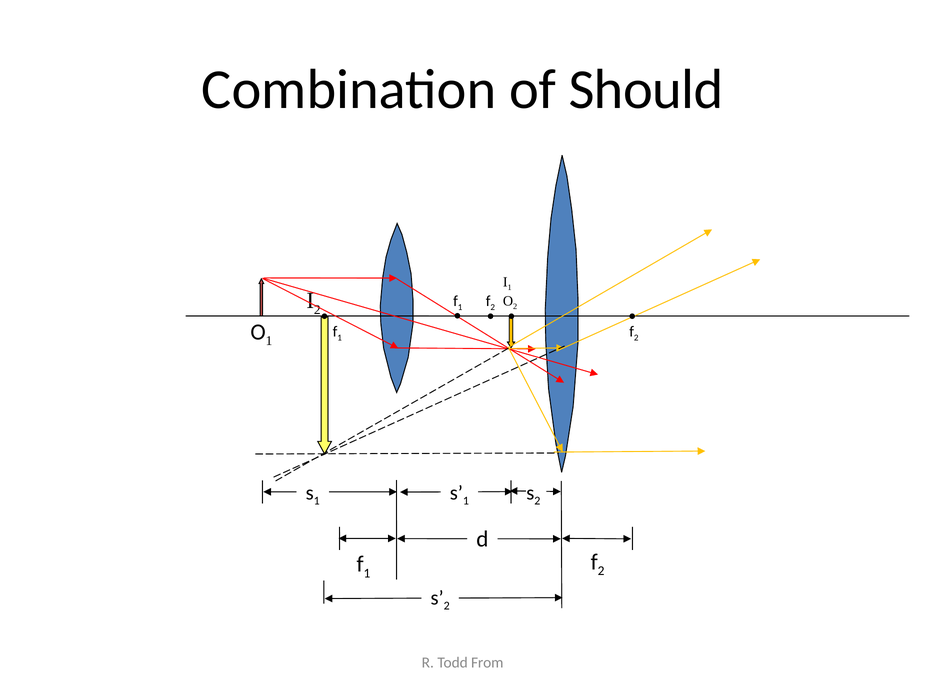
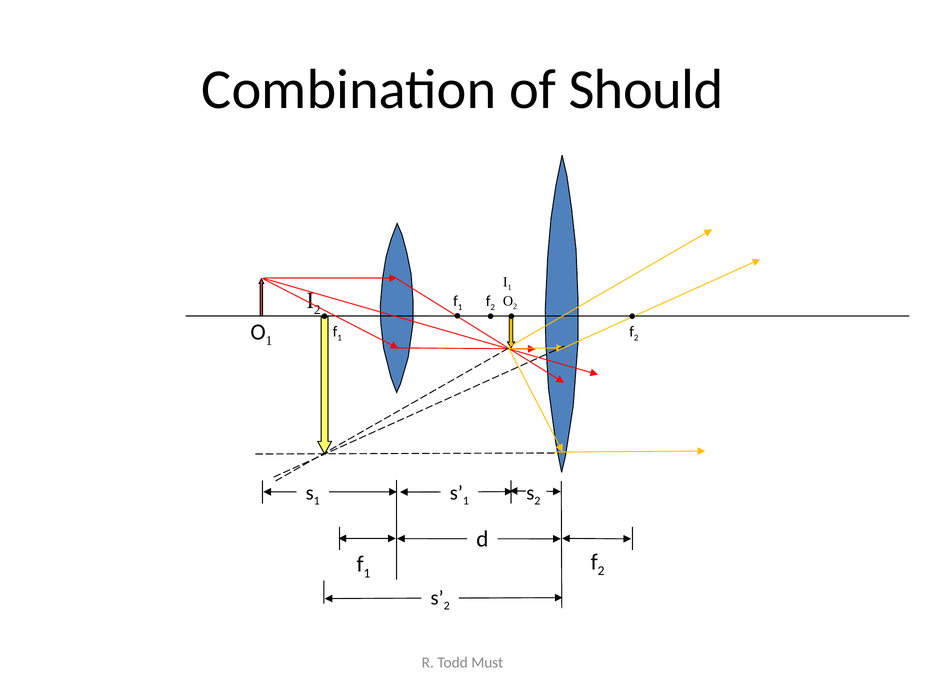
From: From -> Must (487, 663)
